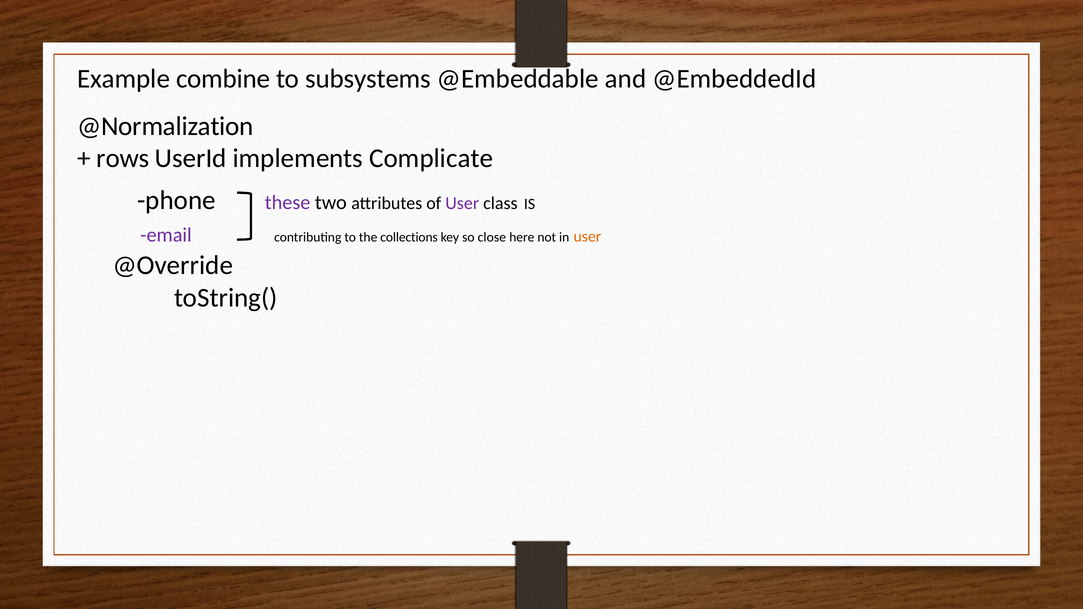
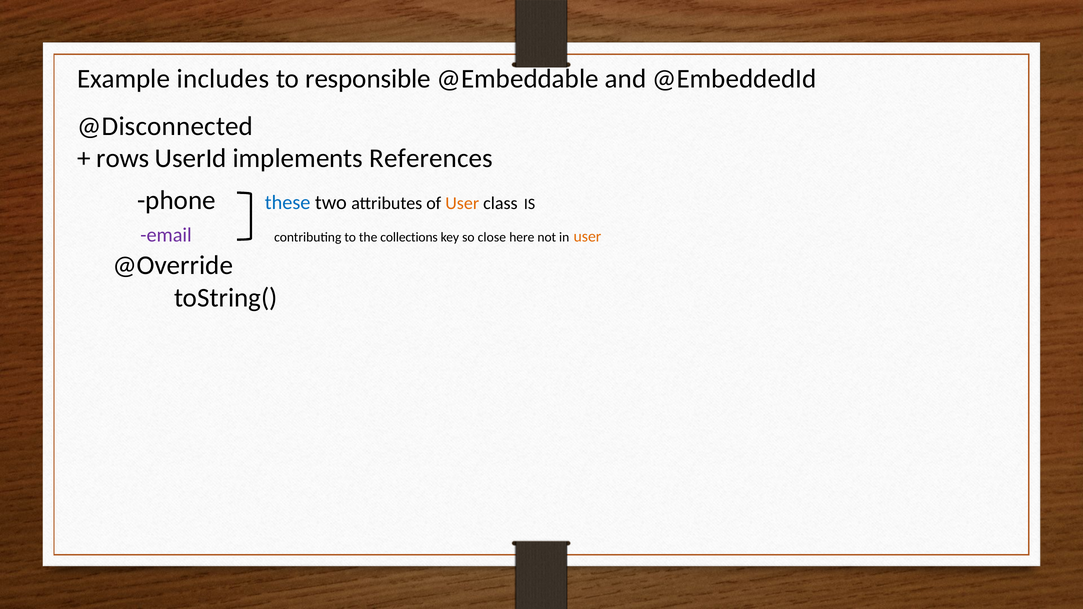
combine: combine -> includes (223, 79)
subsystems: subsystems -> responsible (368, 79)
@Normalization: @Normalization -> @Disconnected (165, 126)
Complicate: Complicate -> References (431, 159)
these colour: purple -> blue (288, 202)
User colour: purple -> orange (462, 203)
